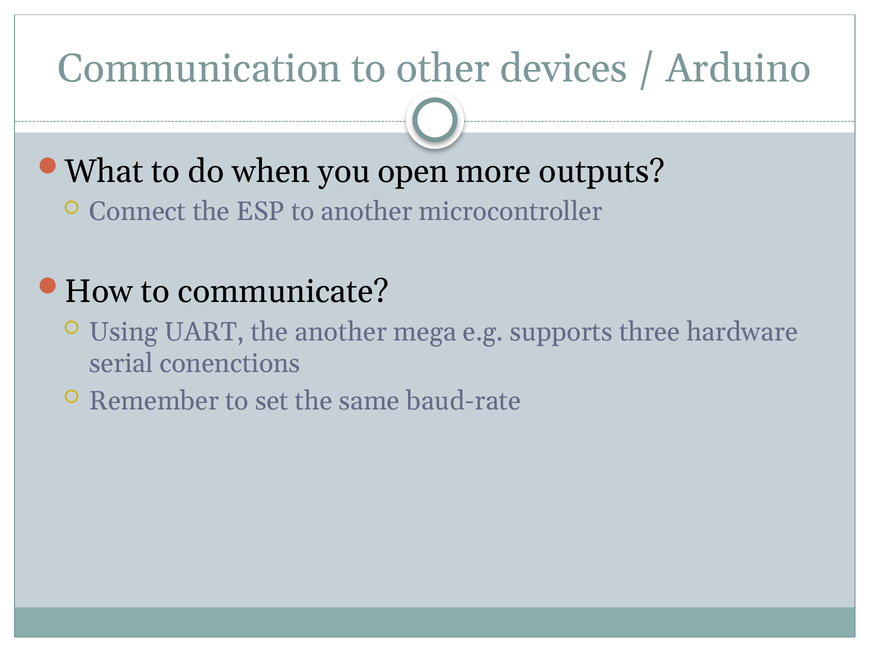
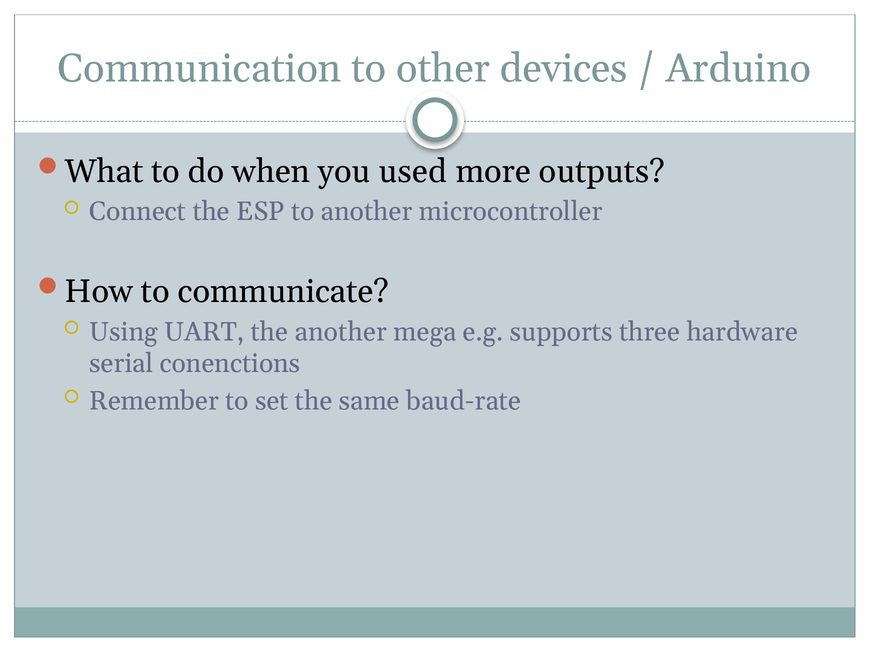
open: open -> used (413, 171)
